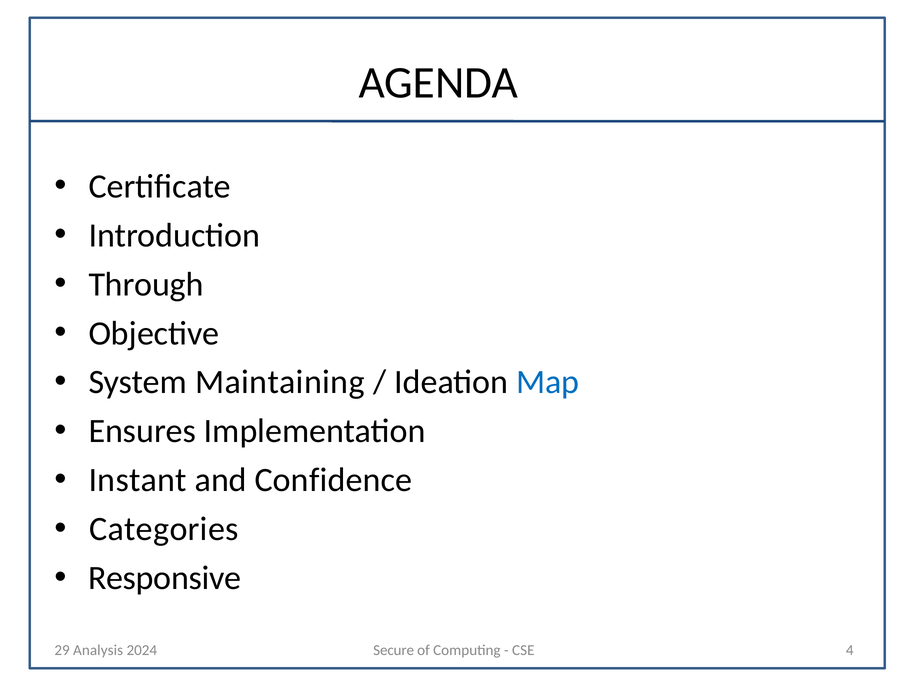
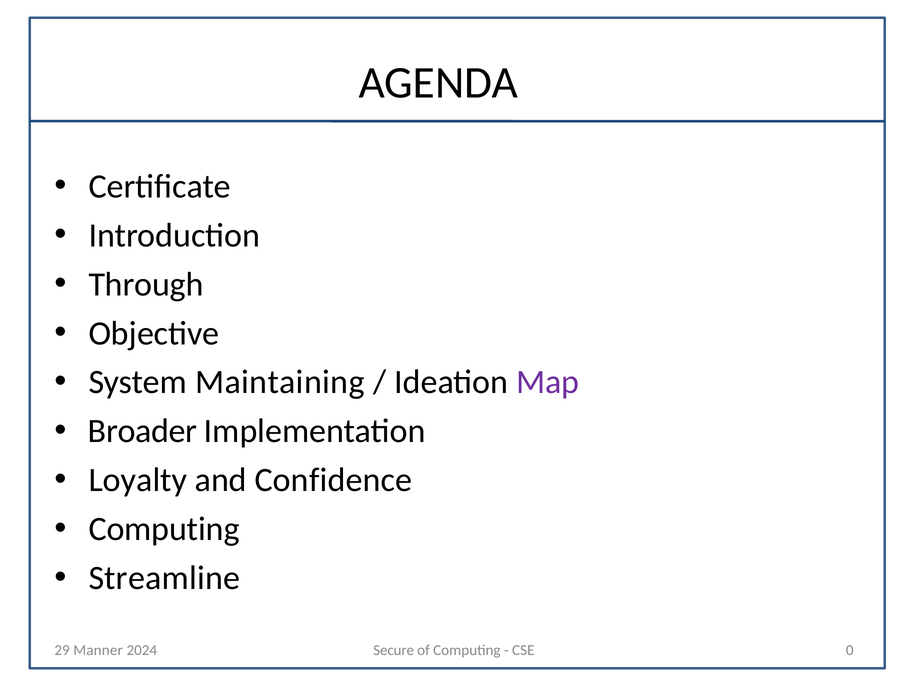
Map colour: blue -> purple (548, 382)
Ensures: Ensures -> Broader (143, 431)
Instant: Instant -> Loyalty (138, 480)
Categories: Categories -> Computing (164, 529)
Responsive: Responsive -> Streamline (164, 578)
4: 4 -> 0 (850, 650)
Analysis: Analysis -> Manner (98, 650)
